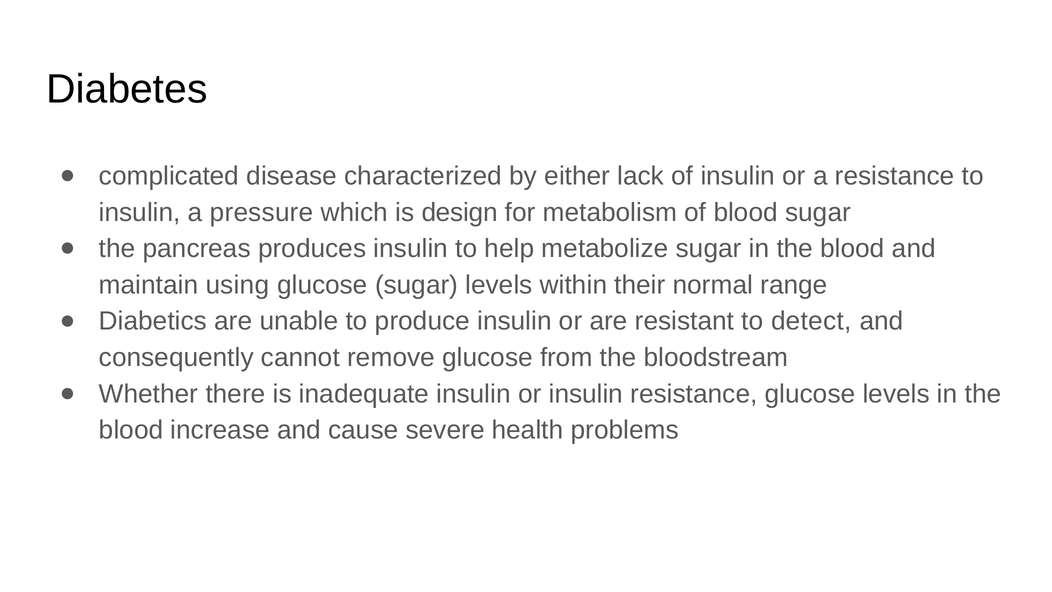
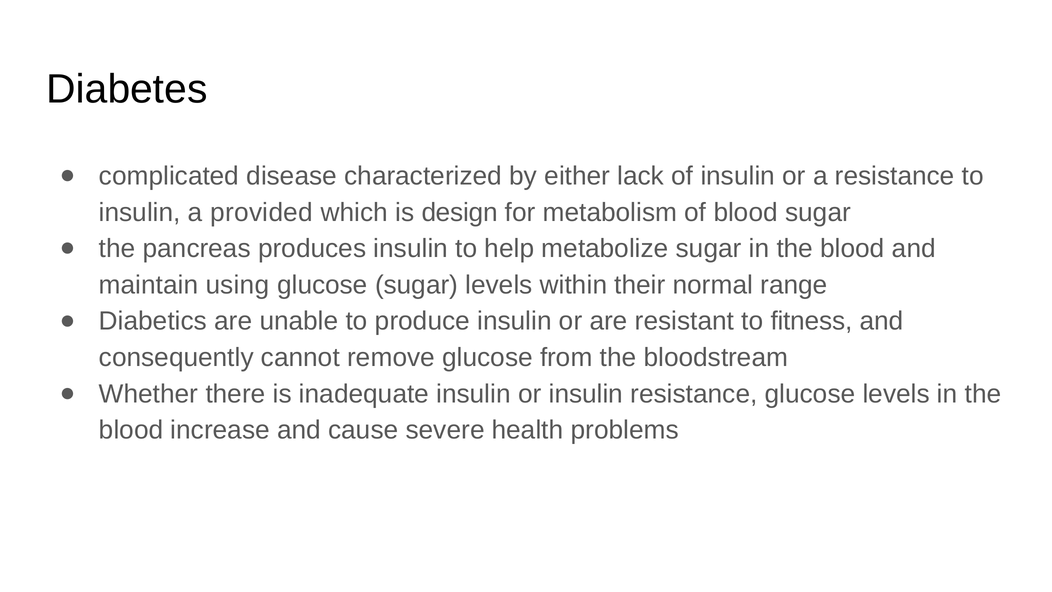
pressure: pressure -> provided (262, 212)
detect: detect -> fitness (812, 321)
